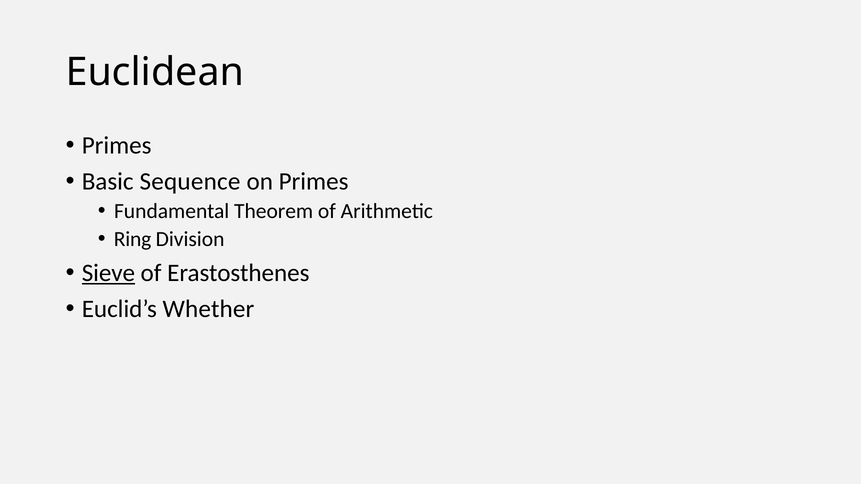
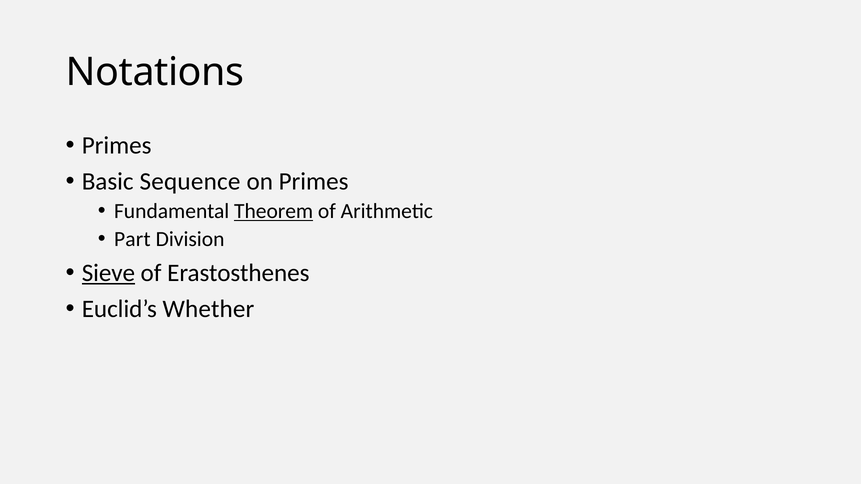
Euclidean: Euclidean -> Notations (155, 72)
Theorem underline: none -> present (274, 211)
Ring: Ring -> Part (132, 239)
